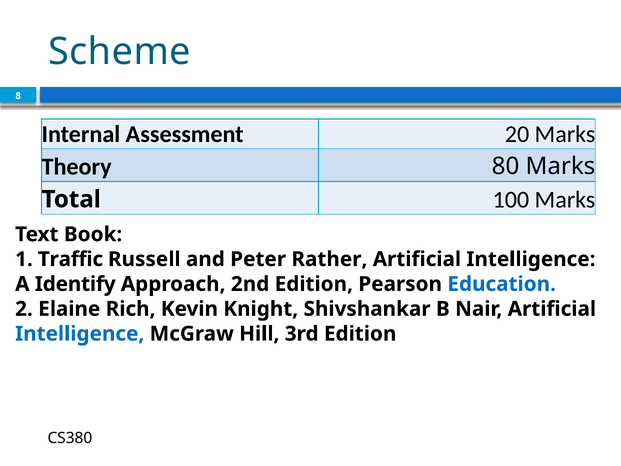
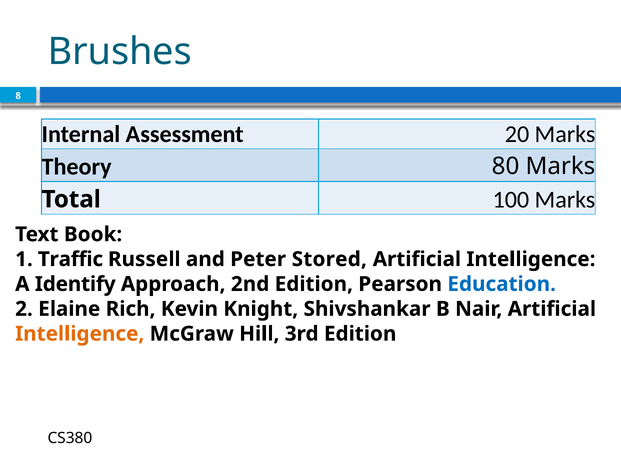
Scheme: Scheme -> Brushes (120, 52)
Rather: Rather -> Stored (329, 259)
Intelligence colour: blue -> orange (80, 334)
